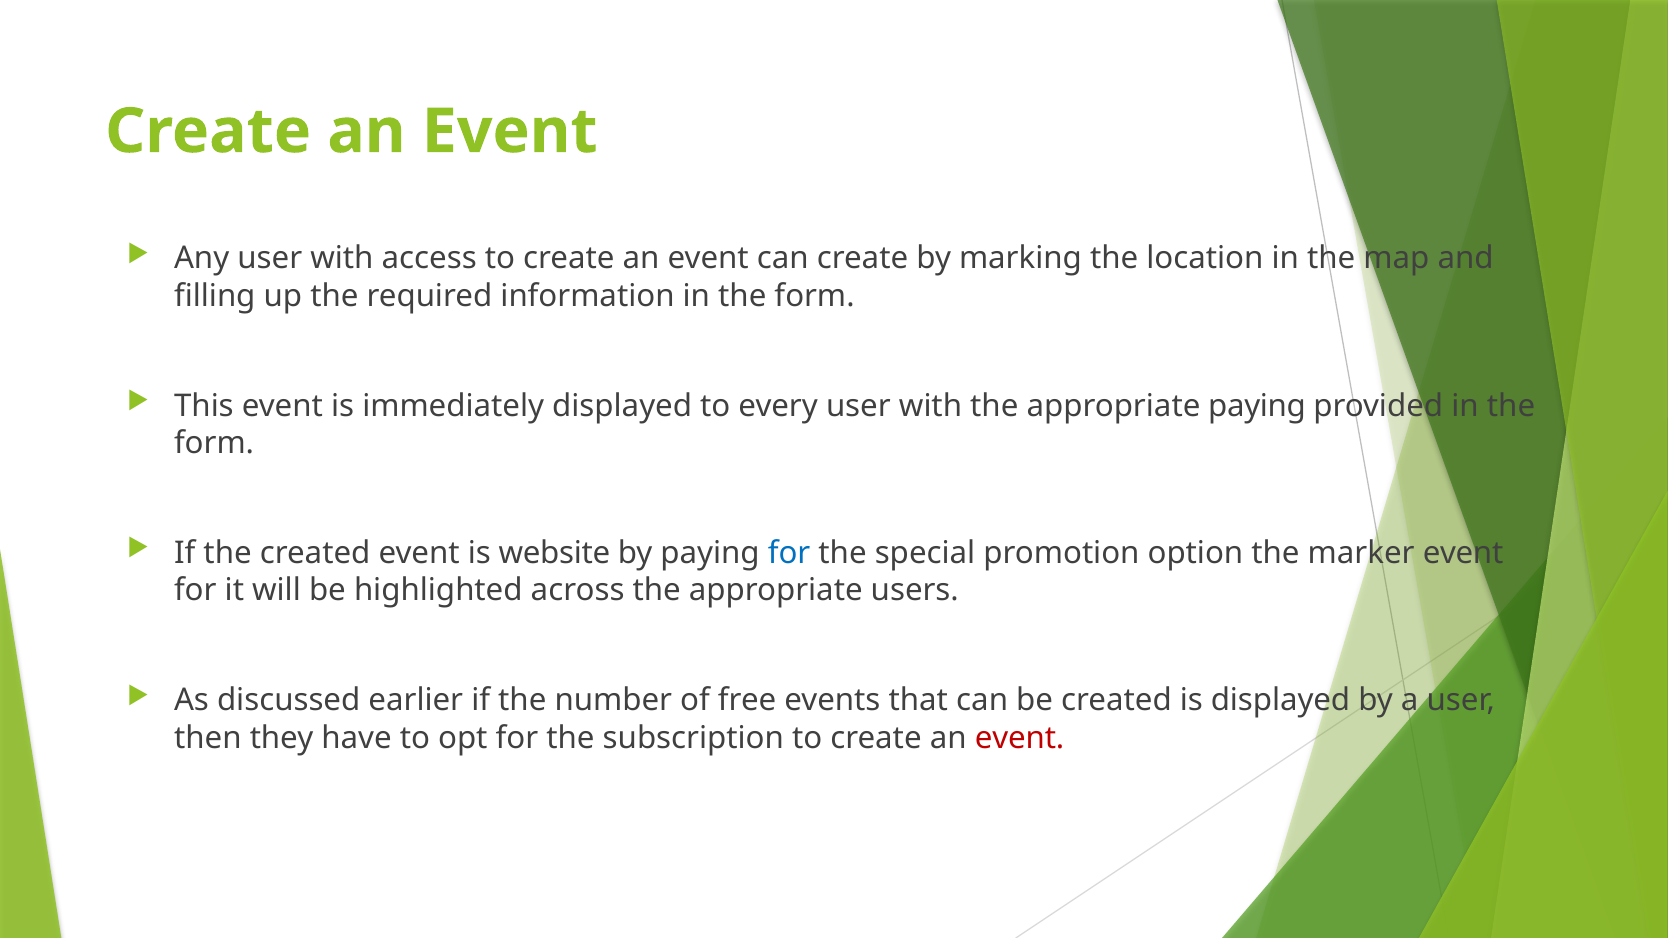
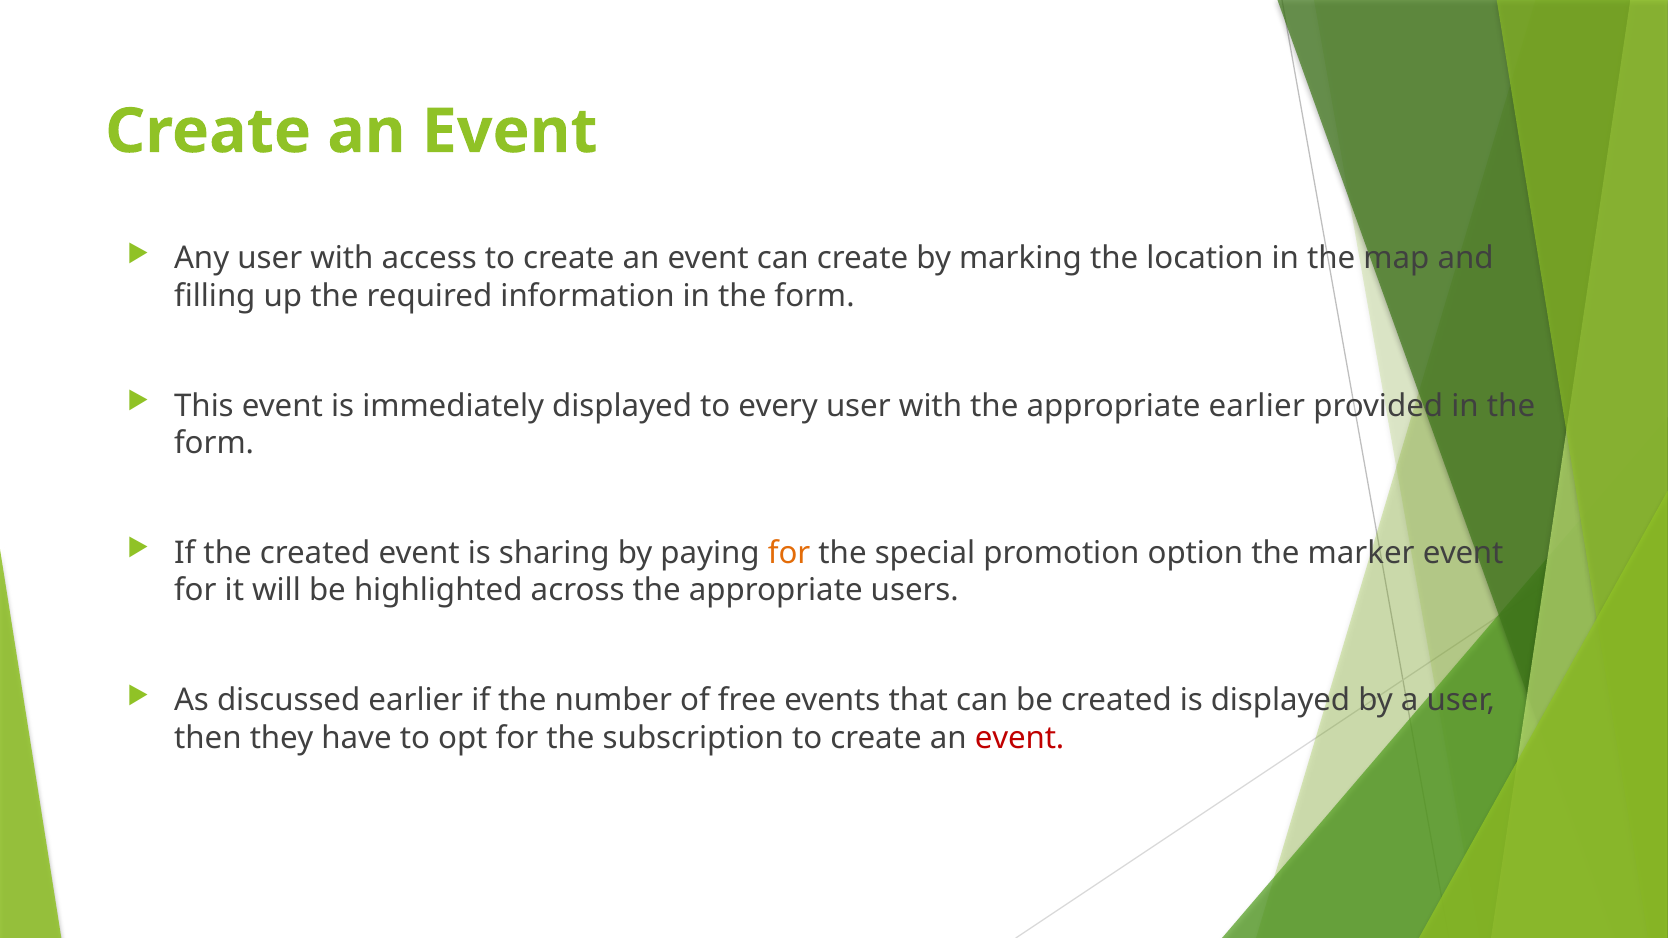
appropriate paying: paying -> earlier (1257, 406)
website: website -> sharing (554, 553)
for colour: blue -> orange (789, 553)
